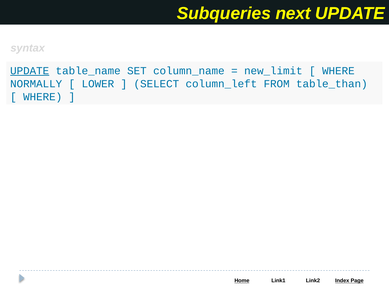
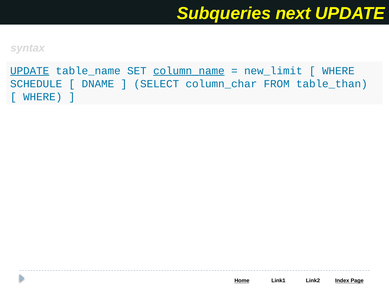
column_name underline: none -> present (189, 71)
NORMALLY: NORMALLY -> SCHEDULE (36, 84)
LOWER: LOWER -> DNAME (98, 84)
column_left: column_left -> column_char (221, 84)
